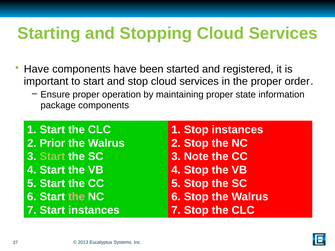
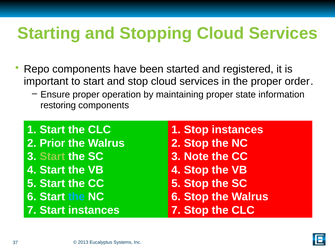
Have: Have -> Repo (37, 69)
package: package -> restoring (58, 105)
the colour: pink -> light blue (77, 197)
